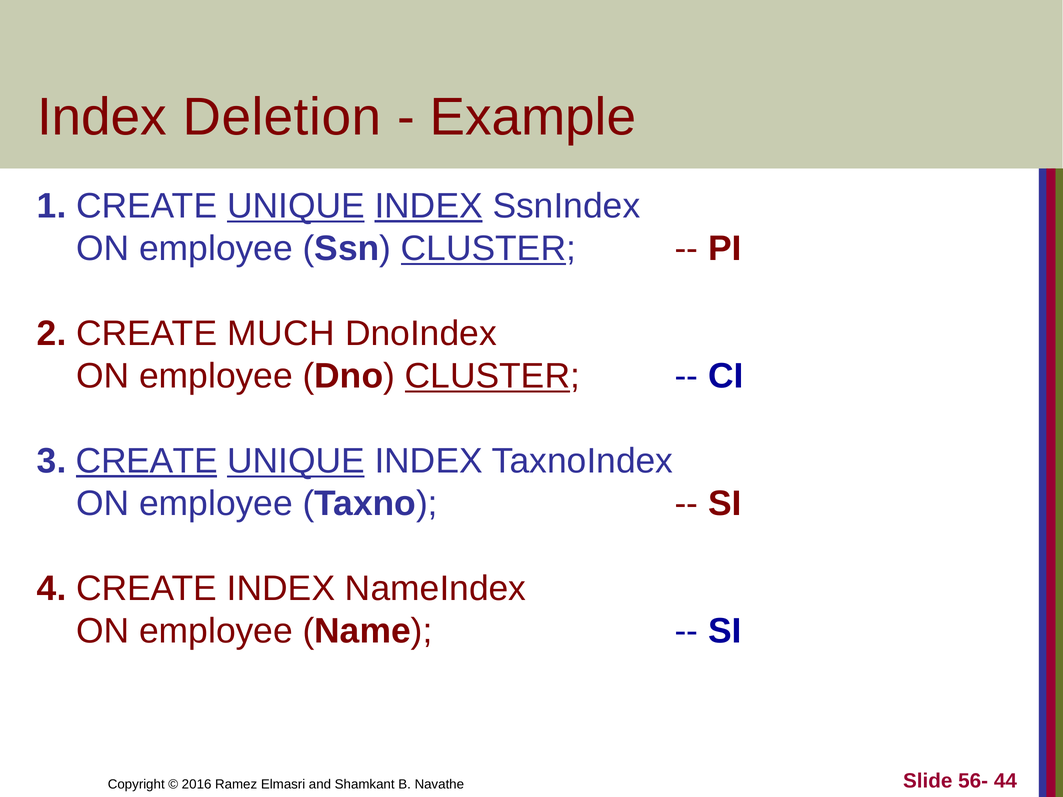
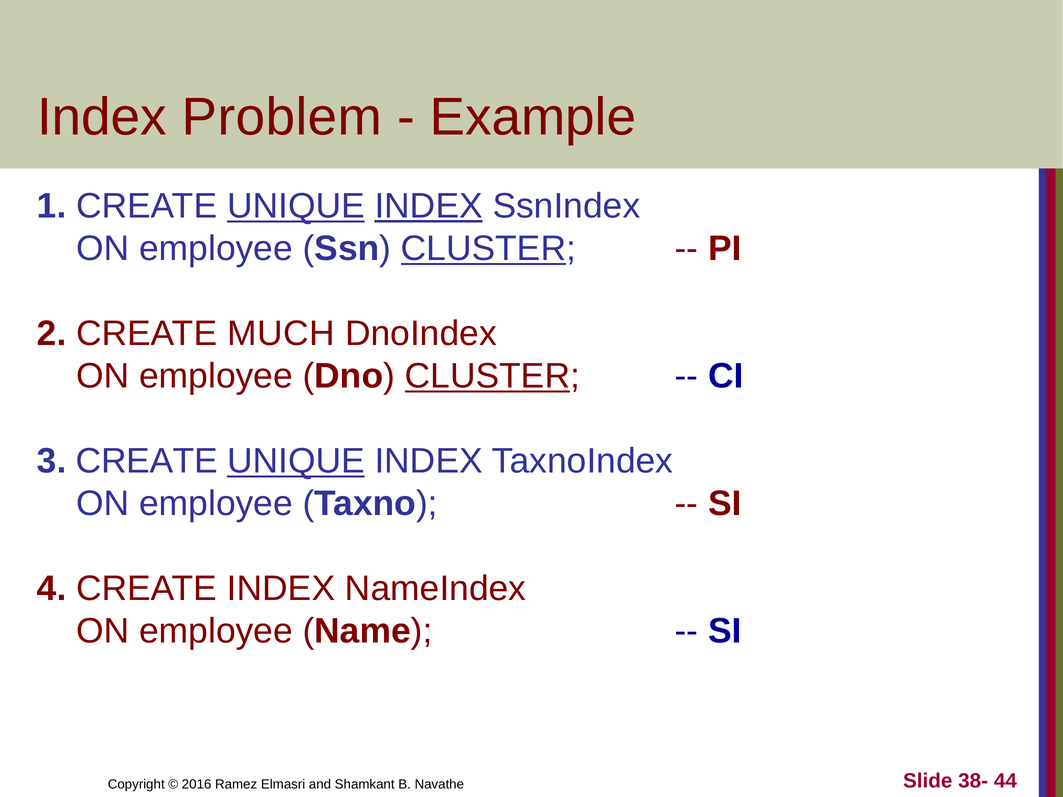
Deletion: Deletion -> Problem (282, 117)
CREATE underline: present -> none (147, 461)
56-: 56- -> 38- (973, 781)
